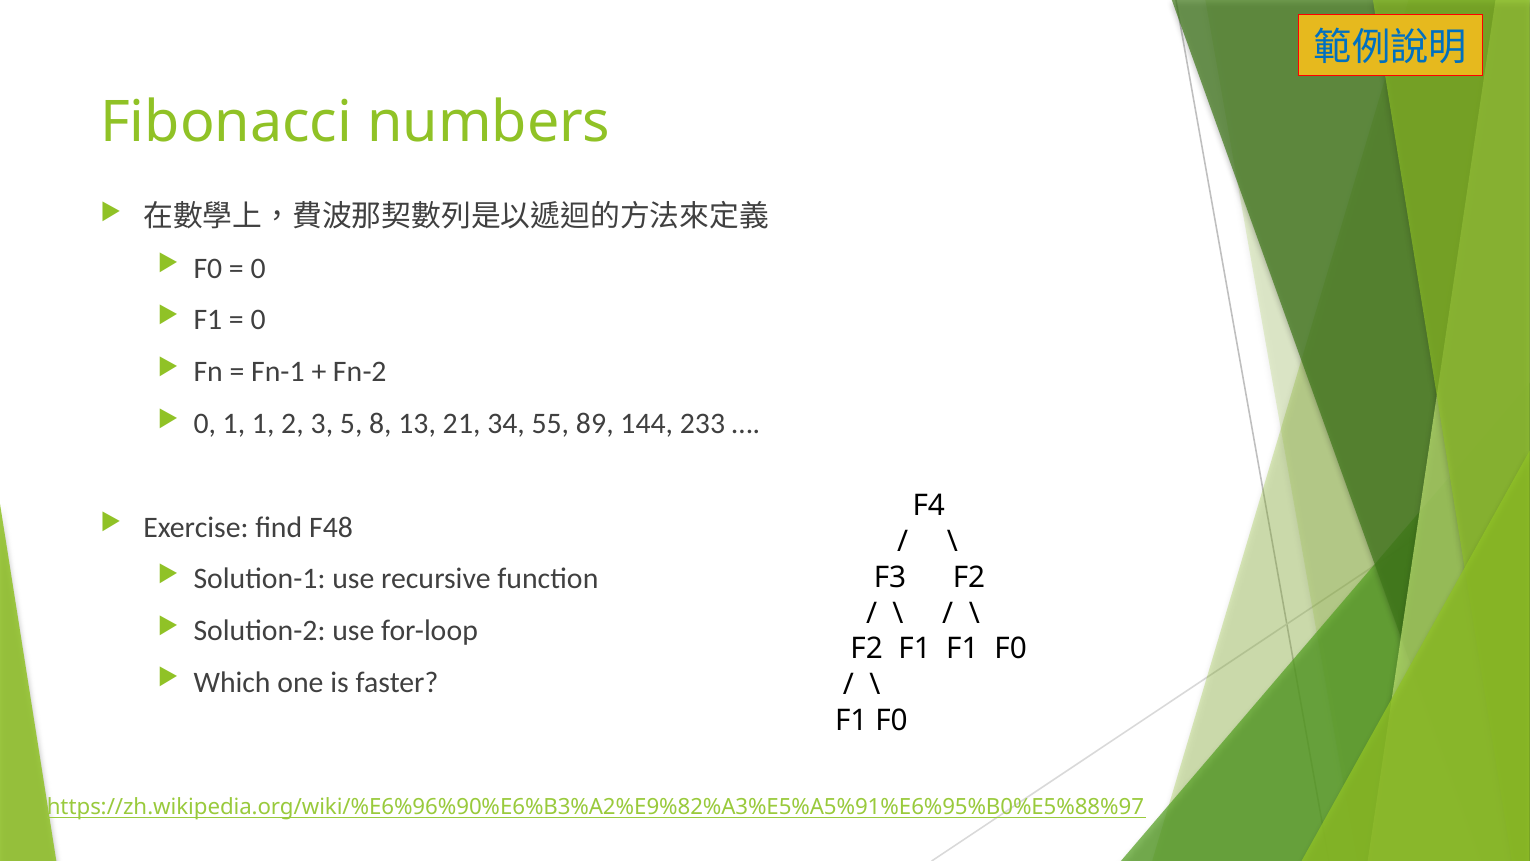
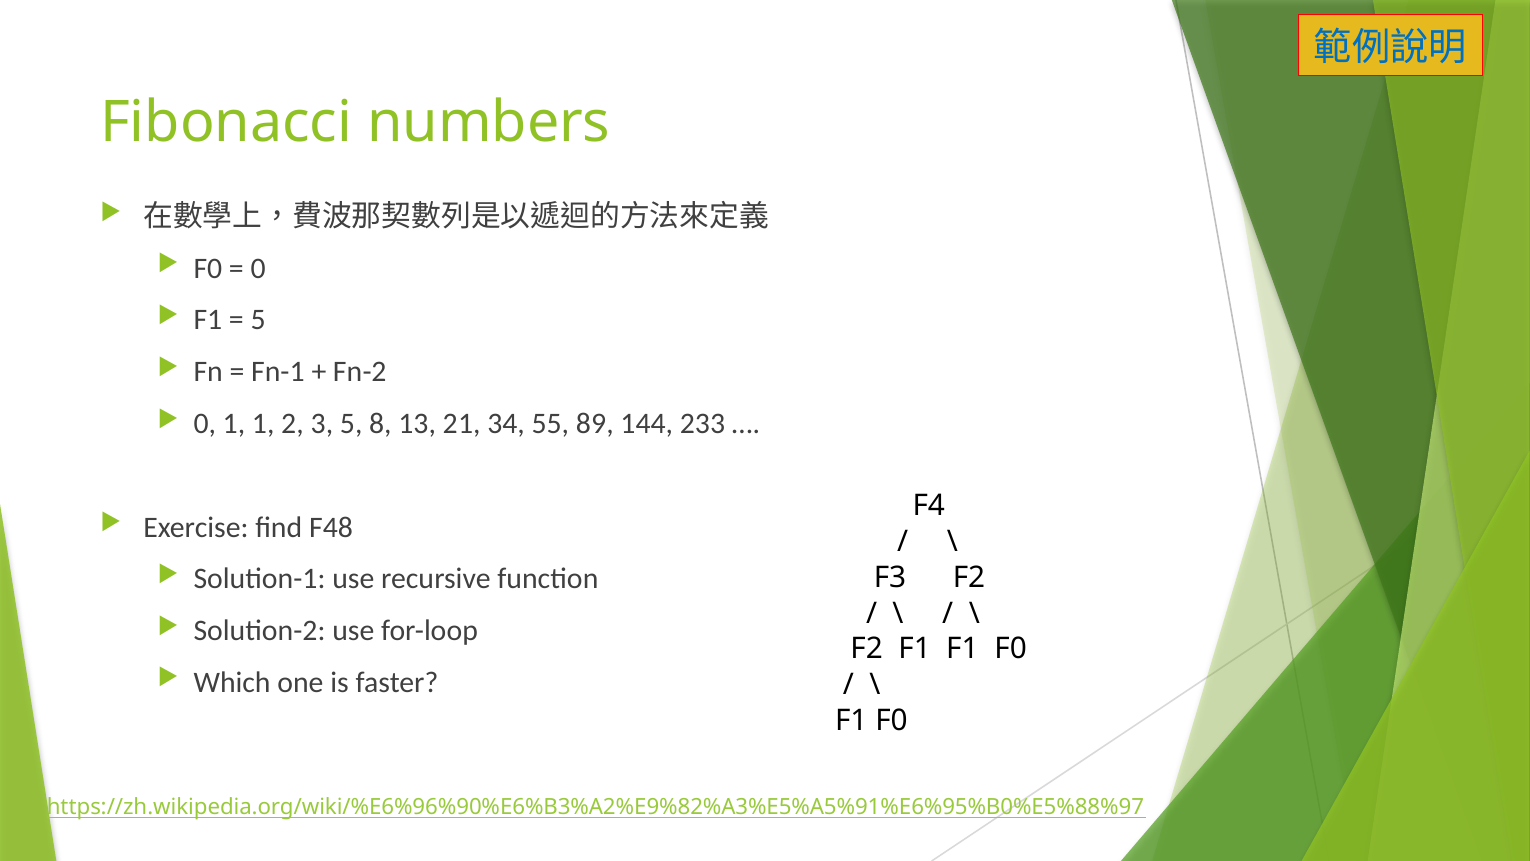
0: 0 -> 5 (258, 320)
